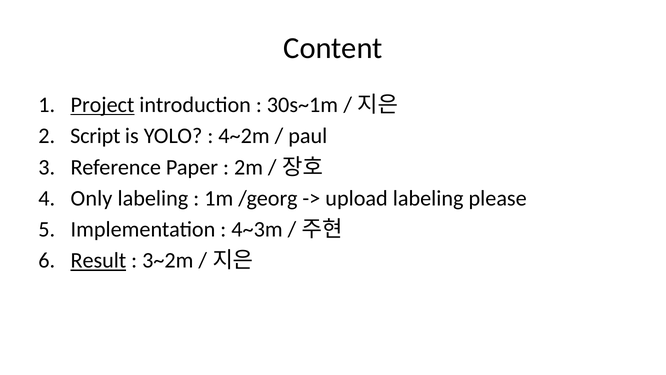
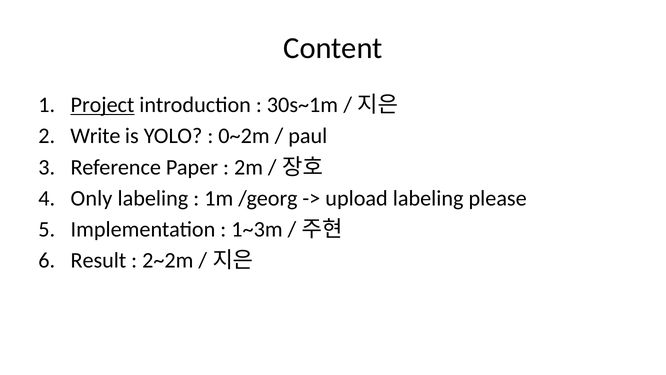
Script: Script -> Write (95, 136)
4~2m: 4~2m -> 0~2m (244, 136)
4~3m: 4~3m -> 1~3m (257, 229)
Result underline: present -> none (98, 260)
3~2m: 3~2m -> 2~2m (168, 260)
